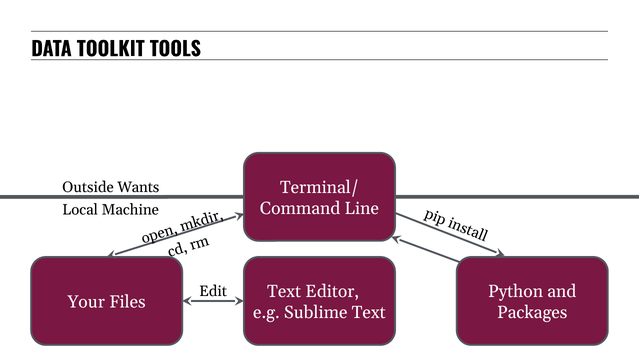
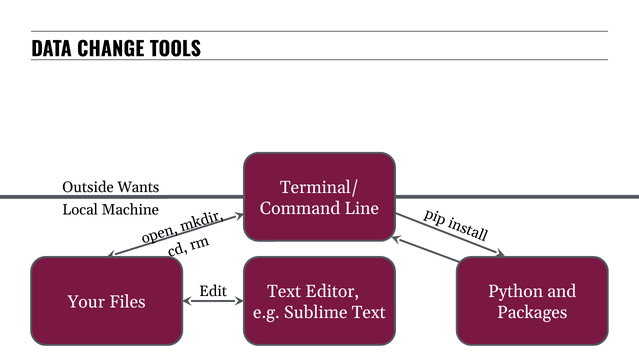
TOOLKIT: TOOLKIT -> CHANGE (111, 50)
